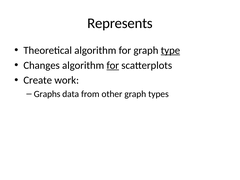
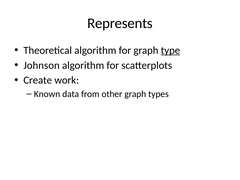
Changes: Changes -> Johnson (42, 65)
for underline: present -> none (113, 65)
Graphs: Graphs -> Known (47, 94)
